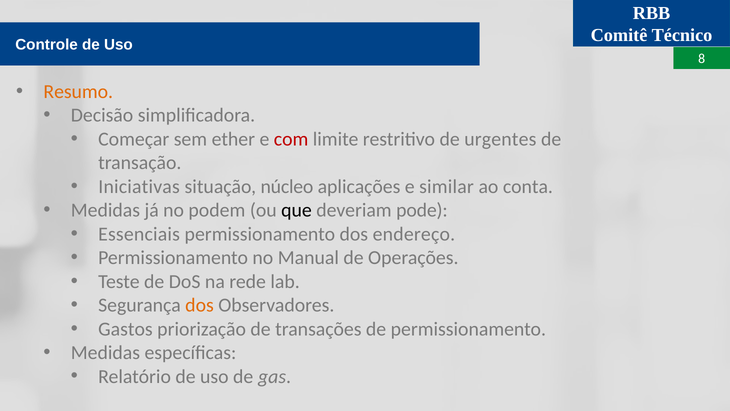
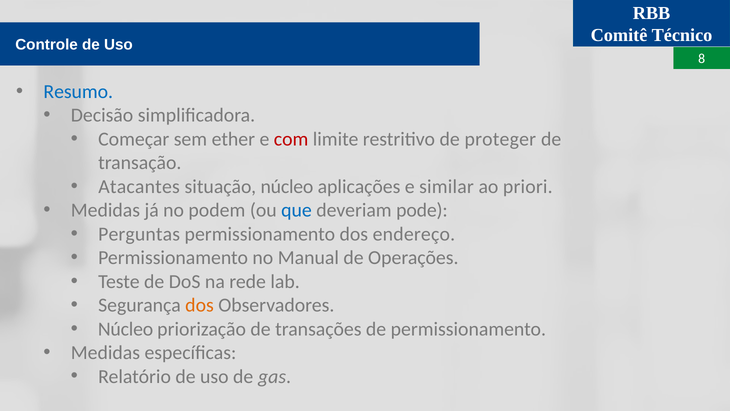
Resumo colour: orange -> blue (78, 92)
urgentes: urgentes -> proteger (500, 139)
Iniciativas: Iniciativas -> Atacantes (139, 186)
conta: conta -> priori (528, 186)
que colour: black -> blue (296, 210)
Essenciais: Essenciais -> Perguntas (139, 234)
Gastos: Gastos -> Núcleo (126, 329)
